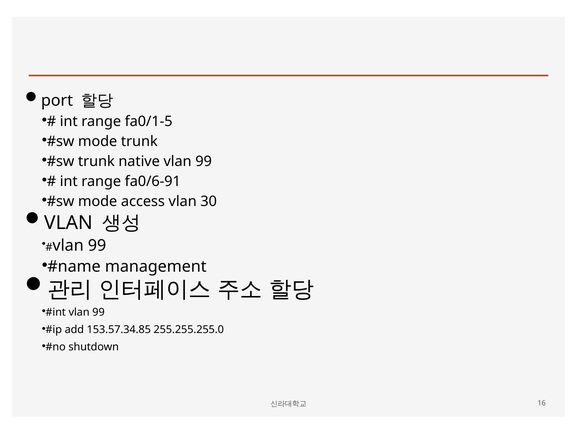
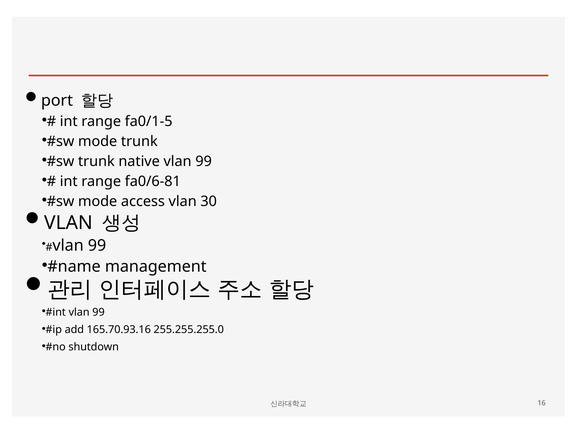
fa0/6-91: fa0/6-91 -> fa0/6-81 (153, 181)
153.57.34.85: 153.57.34.85 -> 165.70.93.16 (119, 329)
